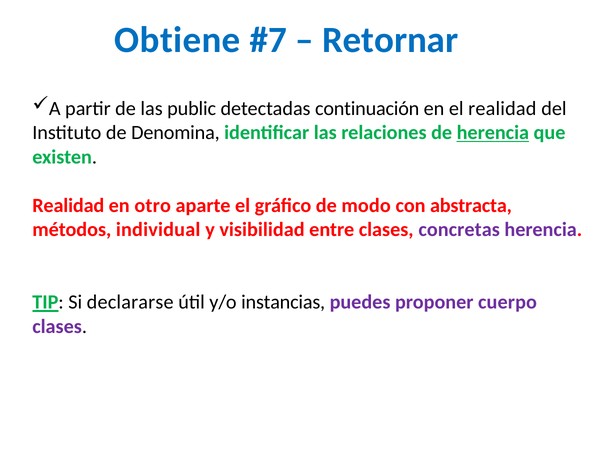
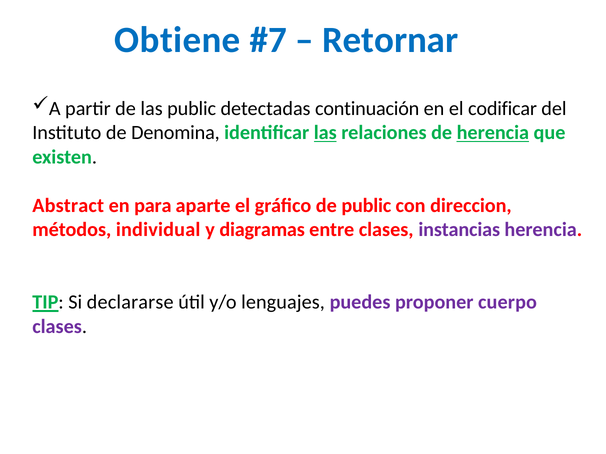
el realidad: realidad -> codificar (503, 109)
las underline: none -> present (325, 133)
Realidad: Realidad -> Abstract (68, 206)
otro: otro -> para (153, 206)
de modo: modo -> public (366, 206)
abstracta: abstracta -> direccion (471, 206)
visibilidad: visibilidad -> diagramas (262, 230)
concretas: concretas -> instancias (459, 230)
instancias: instancias -> lenguajes (283, 303)
